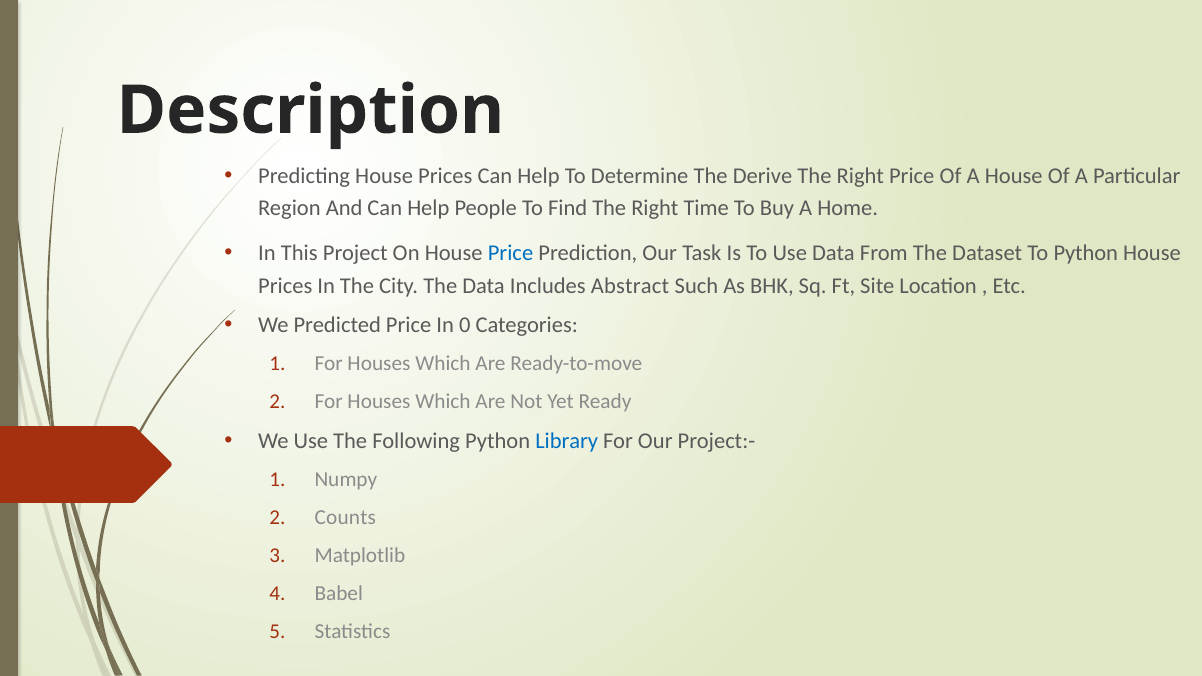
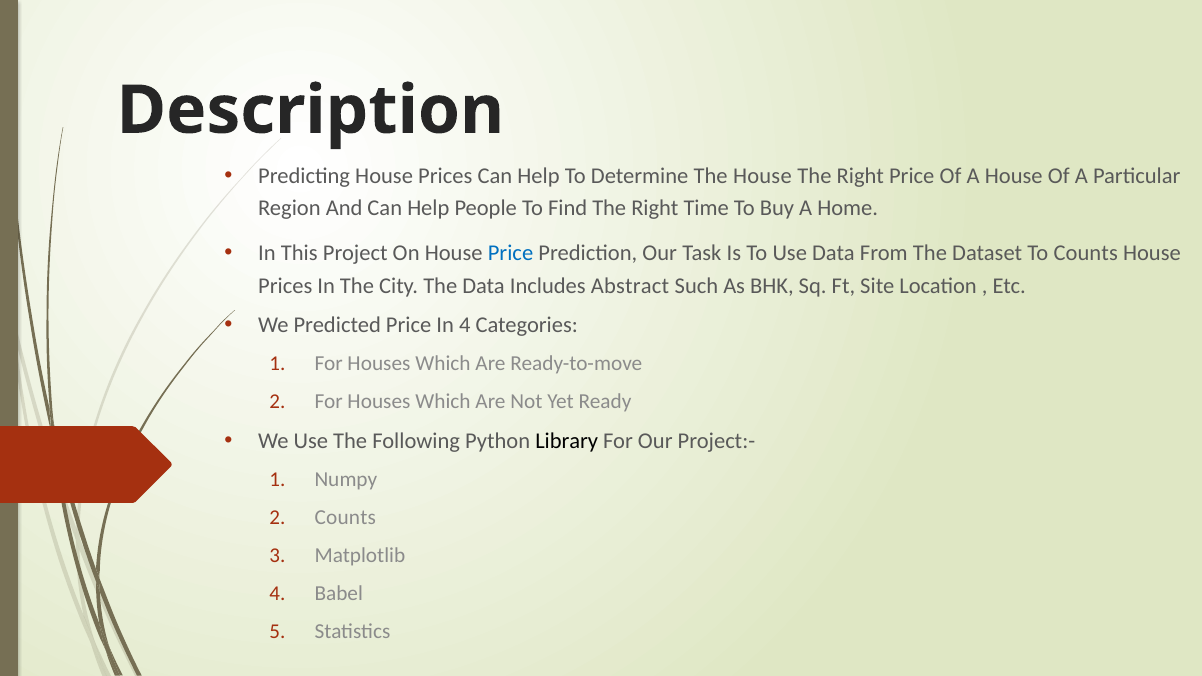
The Derive: Derive -> House (762, 176)
To Python: Python -> Counts (1086, 253)
In 0: 0 -> 4 (465, 325)
Library colour: blue -> black (567, 441)
